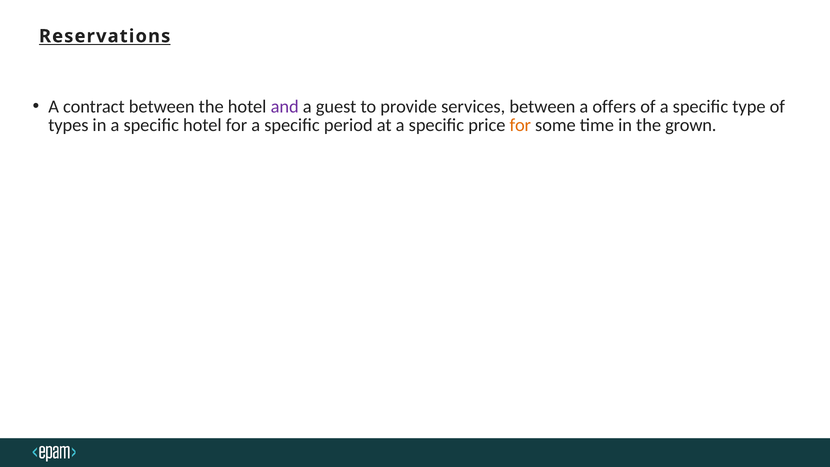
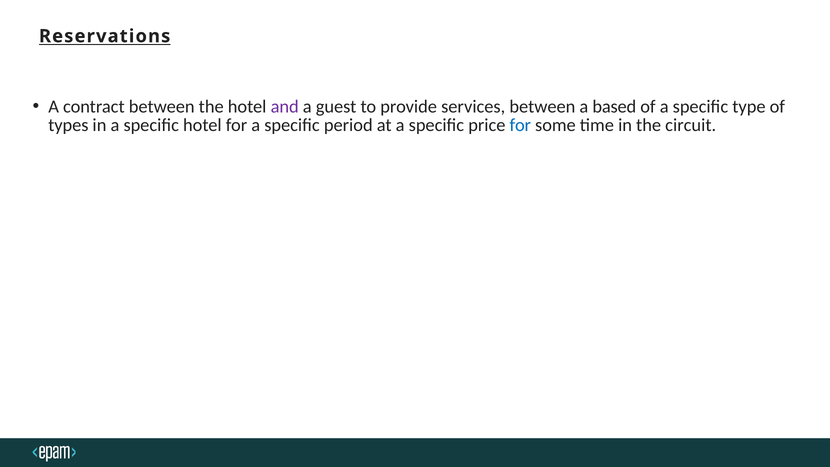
offers: offers -> based (614, 107)
for colour: orange -> blue (520, 125)
grown: grown -> circuit (691, 125)
